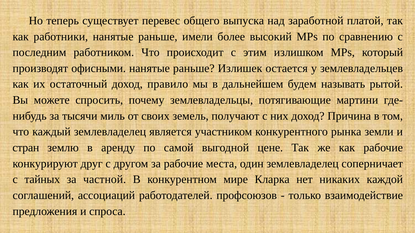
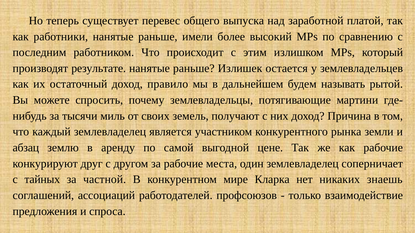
офисными: офисными -> результате (99, 68)
стран: стран -> абзац (26, 148)
каждой: каждой -> знаешь (385, 180)
